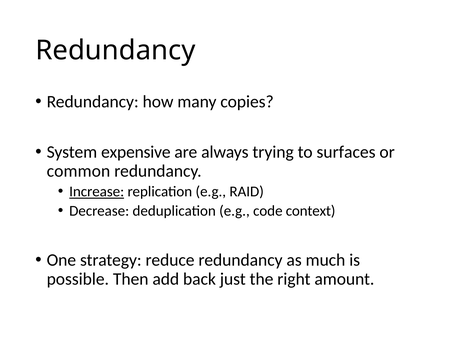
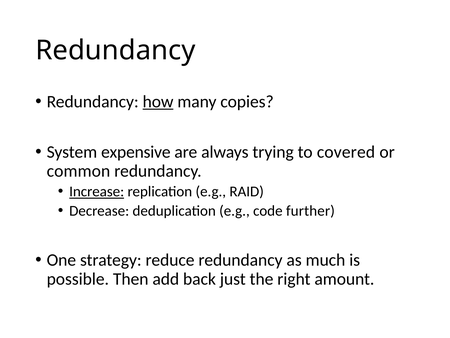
how underline: none -> present (158, 101)
surfaces: surfaces -> covered (346, 152)
context: context -> further (310, 211)
